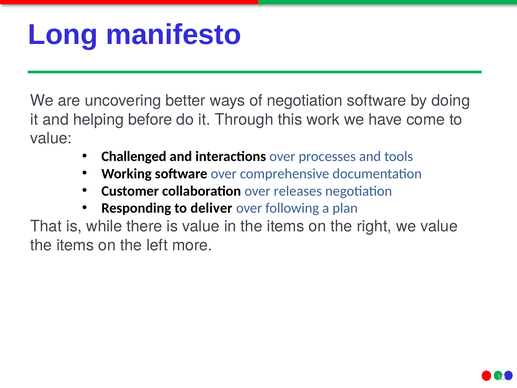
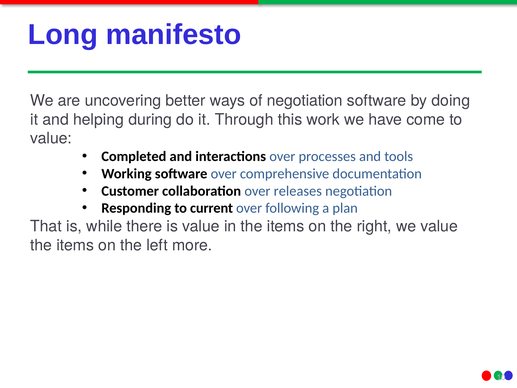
before: before -> during (150, 119)
Challenged: Challenged -> Completed (134, 156)
deliver: deliver -> current (212, 208)
